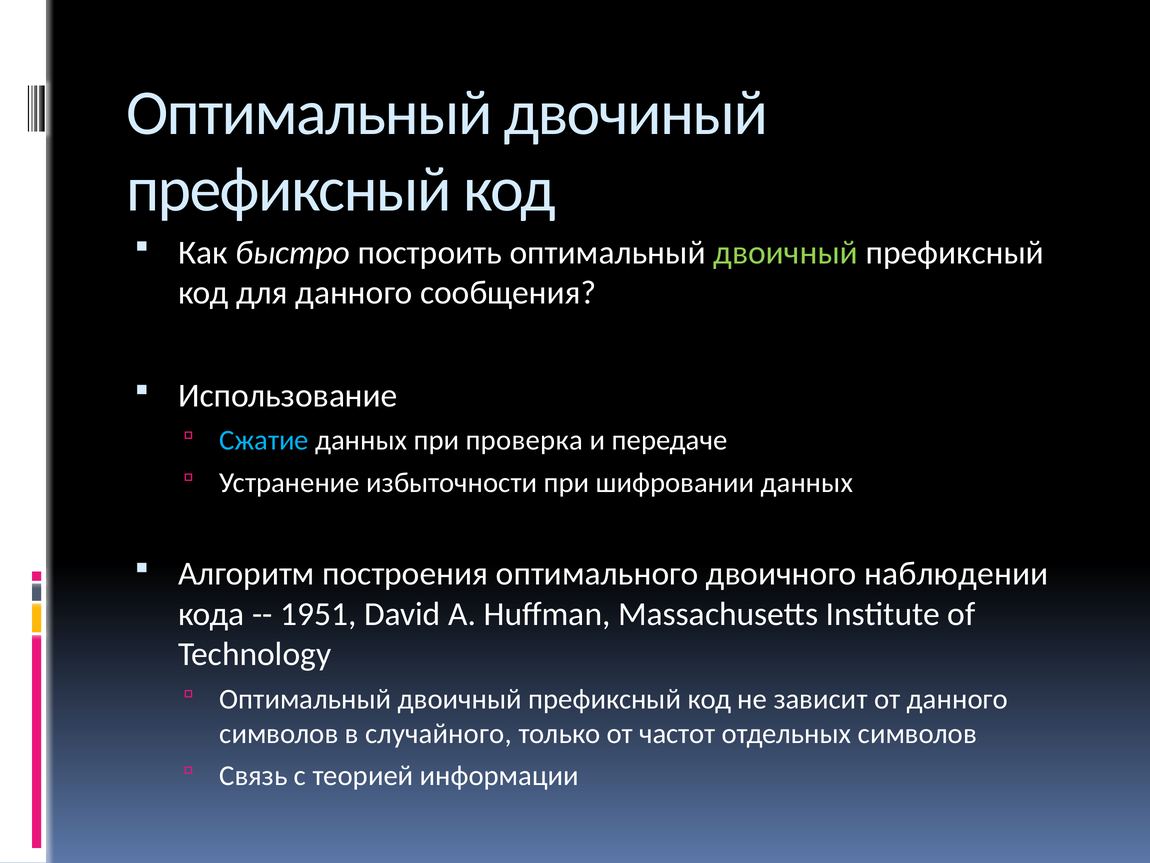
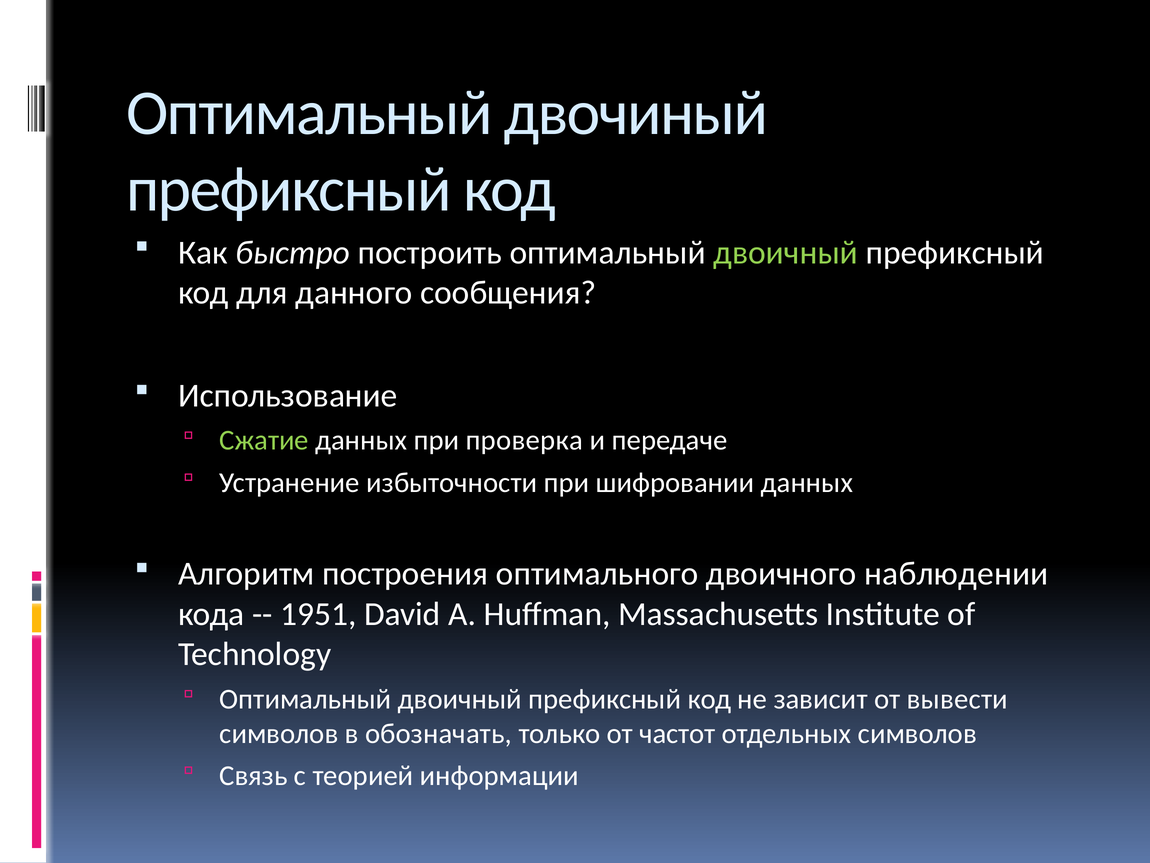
Сжатие colour: light blue -> light green (264, 440)
от данного: данного -> вывести (957, 699)
случайного: случайного -> обозначать (438, 733)
